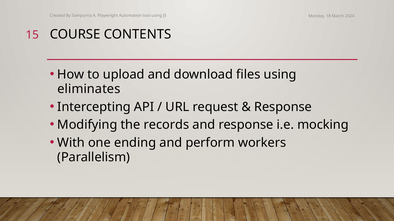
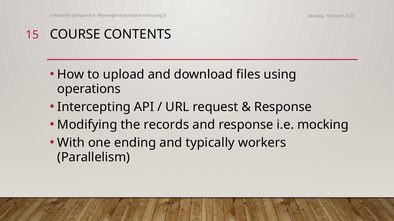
eliminates: eliminates -> operations (89, 89)
perform: perform -> typically (210, 143)
